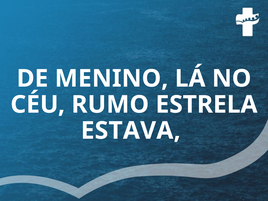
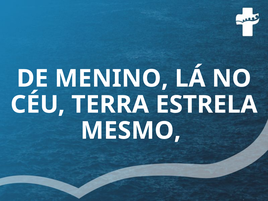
RUMO: RUMO -> TERRA (110, 105)
ESTAVA: ESTAVA -> MESMO (131, 131)
